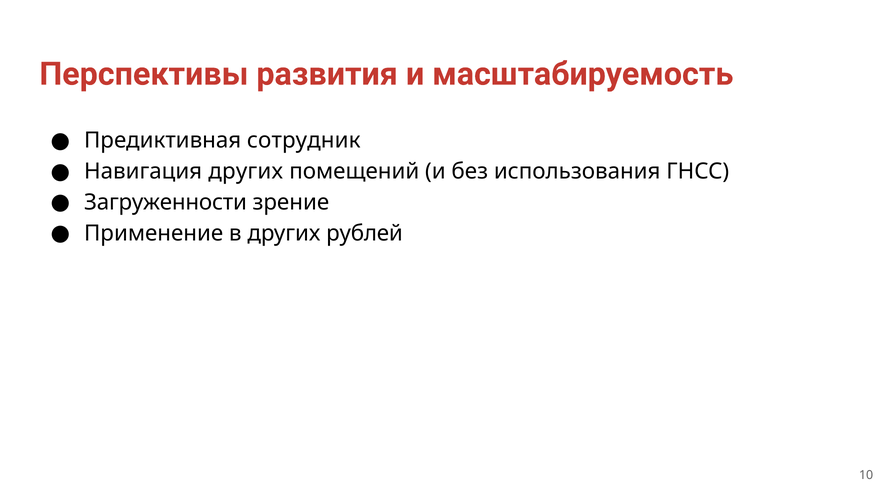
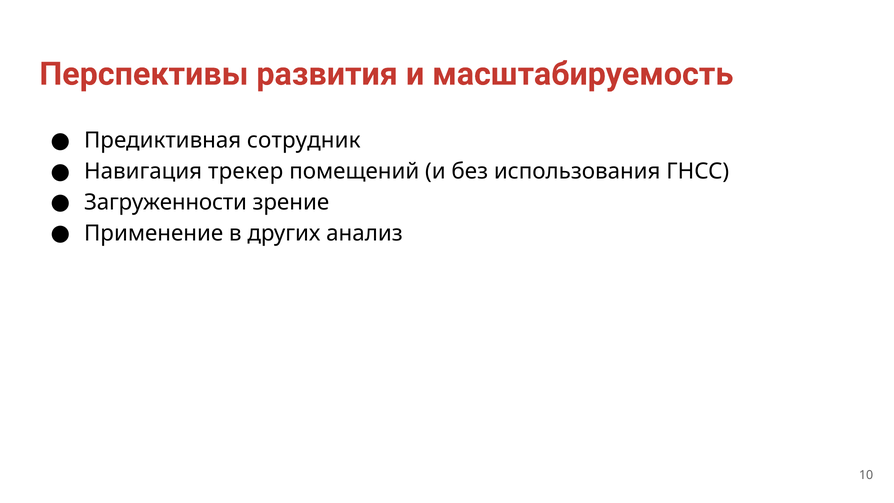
Навигация других: других -> трекер (246, 171)
рублей: рублей -> анализ (364, 233)
